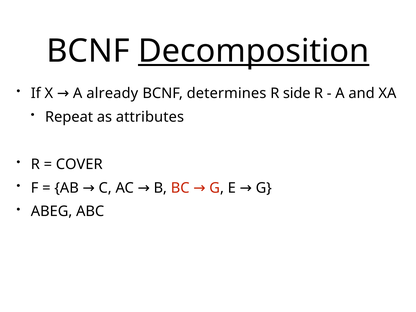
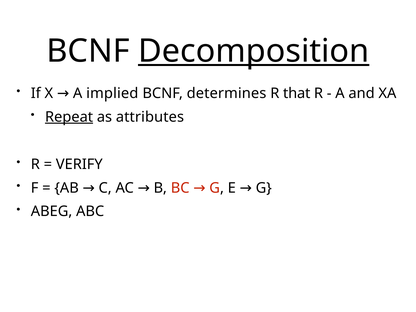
already: already -> implied (112, 93)
side: side -> that (297, 93)
Repeat underline: none -> present (69, 117)
COVER: COVER -> VERIFY (79, 164)
